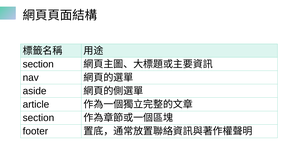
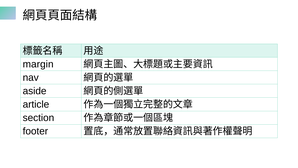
section: section -> margin (38, 64)
